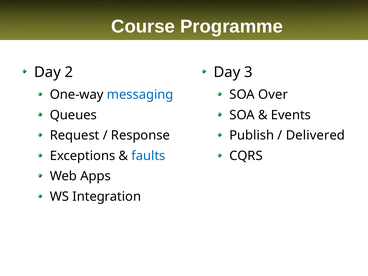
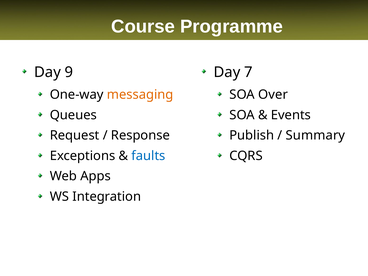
2: 2 -> 9 (69, 72)
3: 3 -> 7 (248, 72)
messaging colour: blue -> orange (140, 95)
Delivered: Delivered -> Summary (315, 135)
